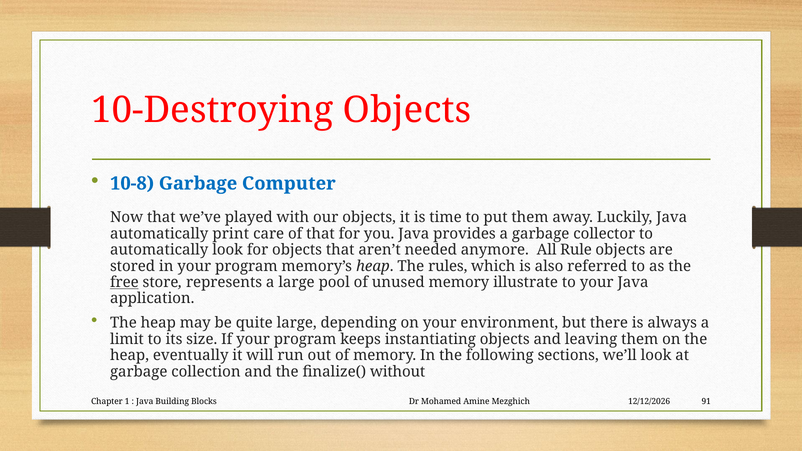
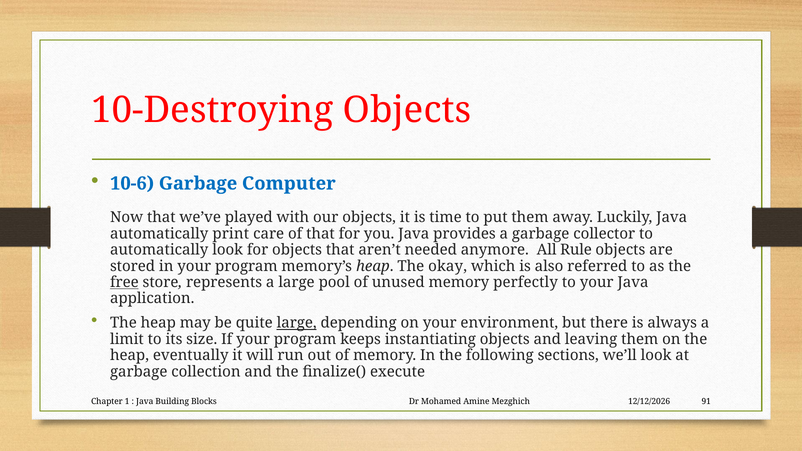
10-8: 10-8 -> 10-6 (132, 184)
rules: rules -> okay (448, 266)
illustrate: illustrate -> perfectly (526, 282)
large underline: none -> present (297, 323)
without: without -> execute (398, 372)
